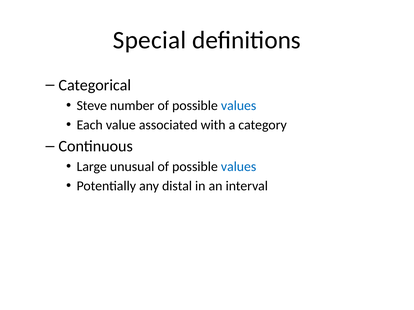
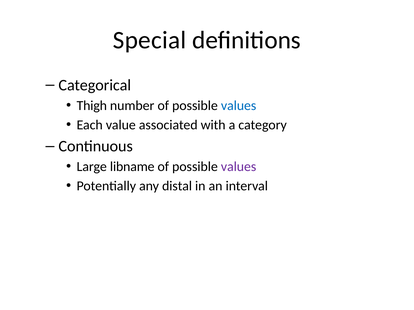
Steve: Steve -> Thigh (92, 106)
unusual: unusual -> libname (132, 167)
values colour: blue -> purple (239, 167)
